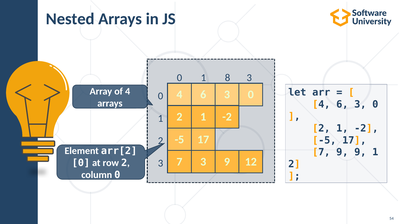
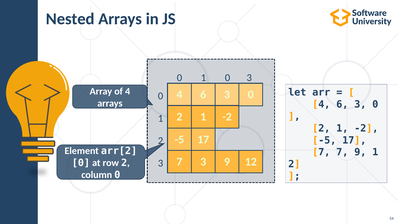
1 8: 8 -> 0 (228, 78)
7 9: 9 -> 7 (342, 152)
